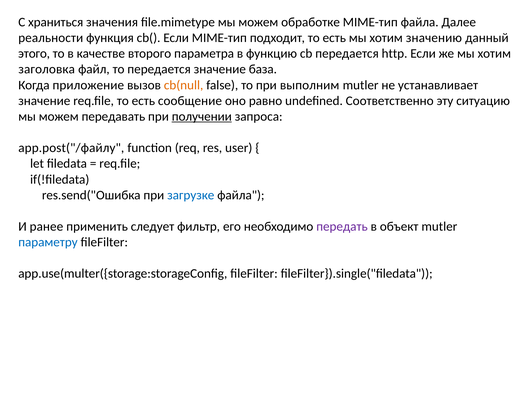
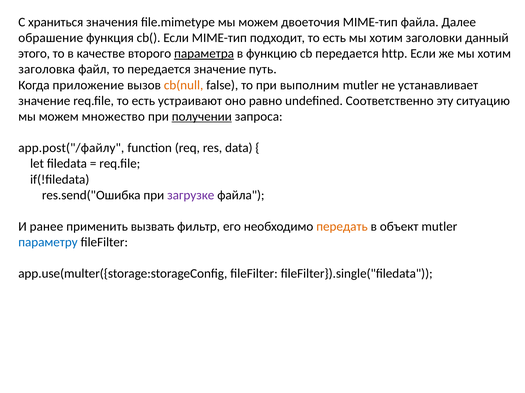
обработке: обработке -> двоеточия (311, 22)
реальности: реальности -> обрашение (51, 38)
значению: значению -> заголовки (434, 38)
параметра underline: none -> present (204, 54)
база: база -> путь (263, 69)
сообщение: сообщение -> устраивают (190, 101)
передавать: передавать -> множество (113, 117)
user: user -> data (239, 148)
загрузке colour: blue -> purple (191, 195)
следует: следует -> вызвать (153, 227)
передать colour: purple -> orange (342, 227)
